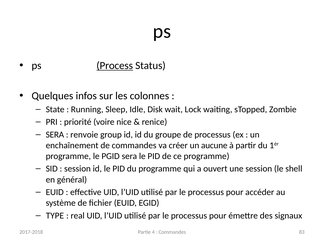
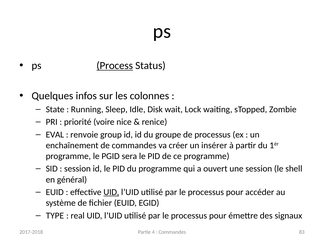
SERA: SERA -> EVAL (55, 135)
aucune: aucune -> insérer (214, 145)
UID underline: none -> present (111, 192)
